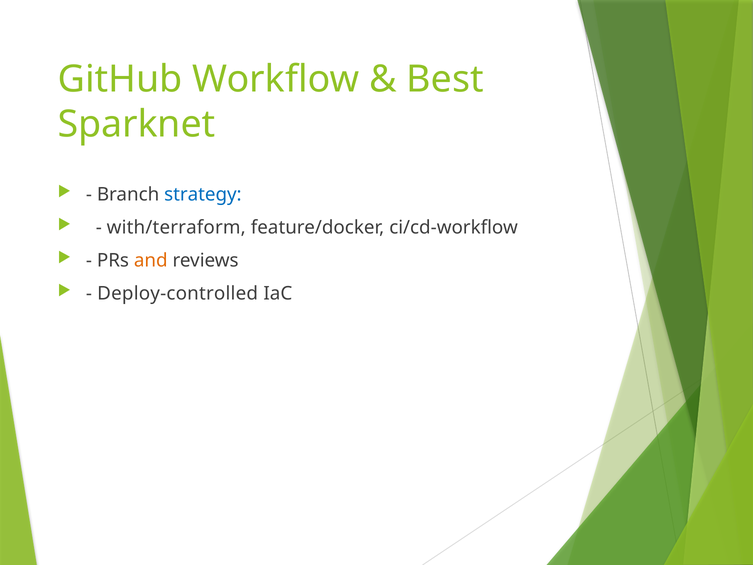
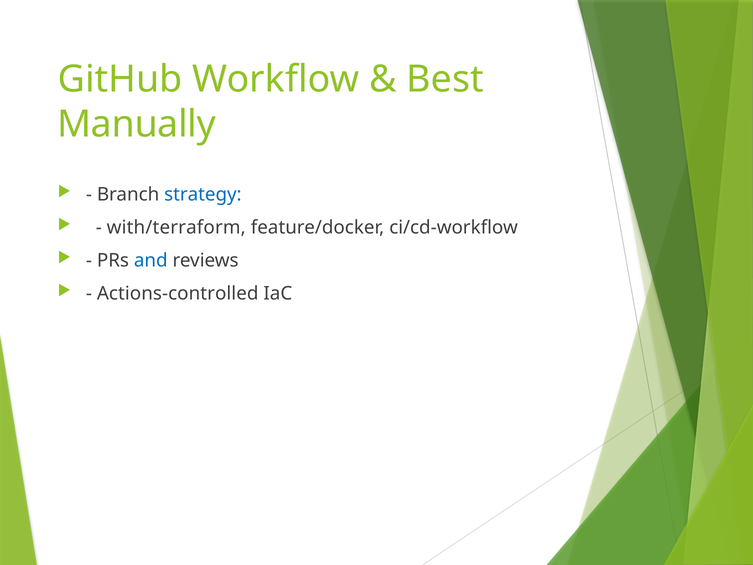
Sparknet: Sparknet -> Manually (137, 124)
and colour: orange -> blue (151, 260)
Deploy-controlled: Deploy-controlled -> Actions-controlled (178, 293)
